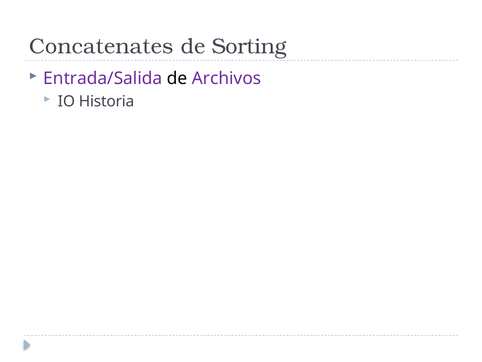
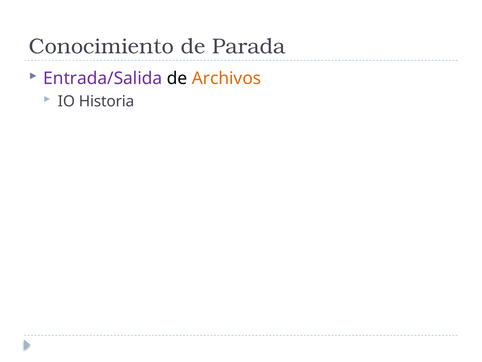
Concatenates: Concatenates -> Conocimiento (101, 47)
Sorting: Sorting -> Parada (249, 47)
Archivos colour: purple -> orange (227, 78)
